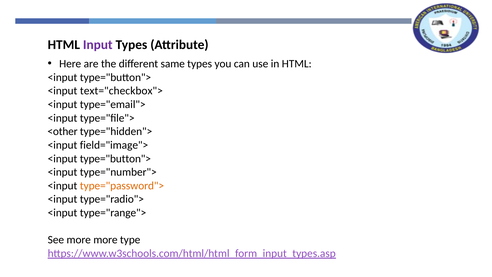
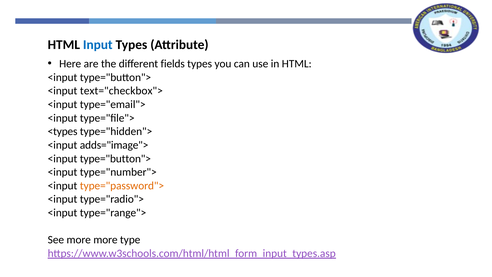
Input colour: purple -> blue (98, 45)
same: same -> fields (173, 64)
<other: <other -> <types (63, 131)
field="image">: field="image"> -> adds="image"> (114, 145)
